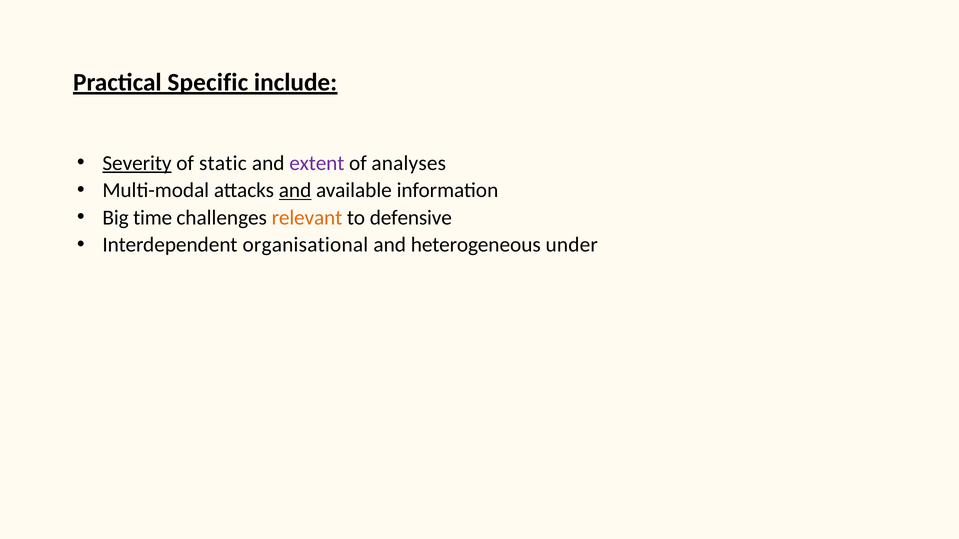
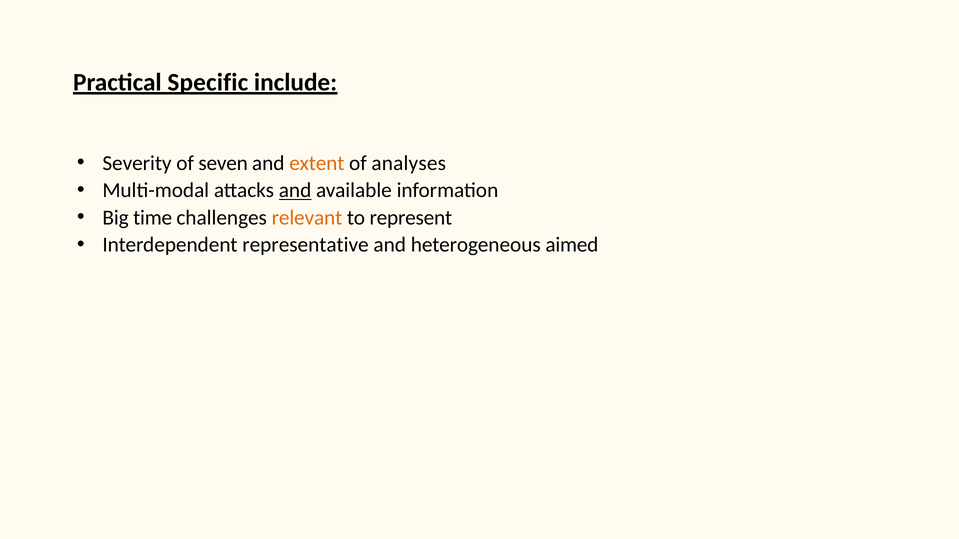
Severity underline: present -> none (137, 163)
static: static -> seven (223, 163)
extent colour: purple -> orange (317, 163)
defensive: defensive -> represent (411, 218)
organisational: organisational -> representative (305, 245)
under: under -> aimed (572, 245)
